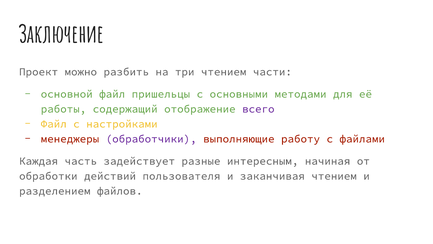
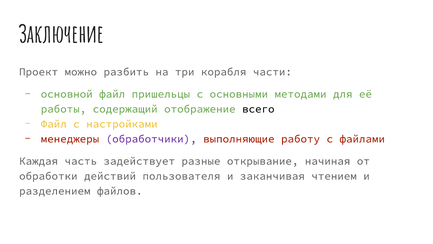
три чтением: чтением -> корабля (224, 72)
всего colour: purple -> black (258, 109)
интересным: интересным -> открывание (263, 161)
